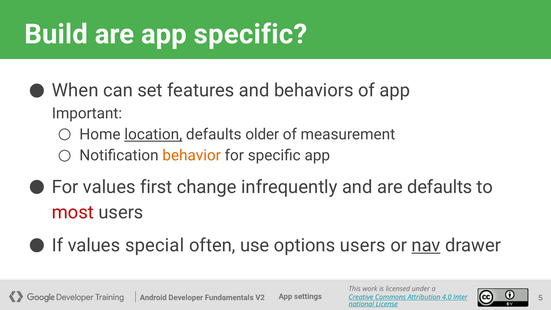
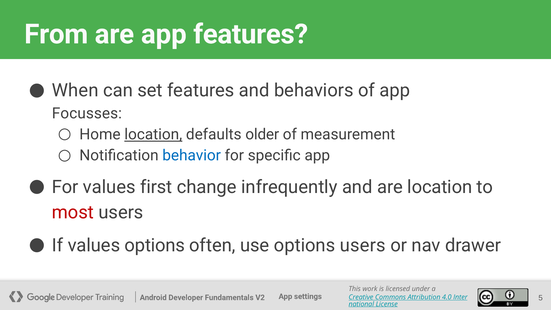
Build: Build -> From (56, 34)
app specific: specific -> features (251, 34)
Important: Important -> Focusses (87, 113)
behavior colour: orange -> blue (192, 156)
are defaults: defaults -> location (440, 187)
values special: special -> options (155, 245)
nav underline: present -> none (426, 245)
